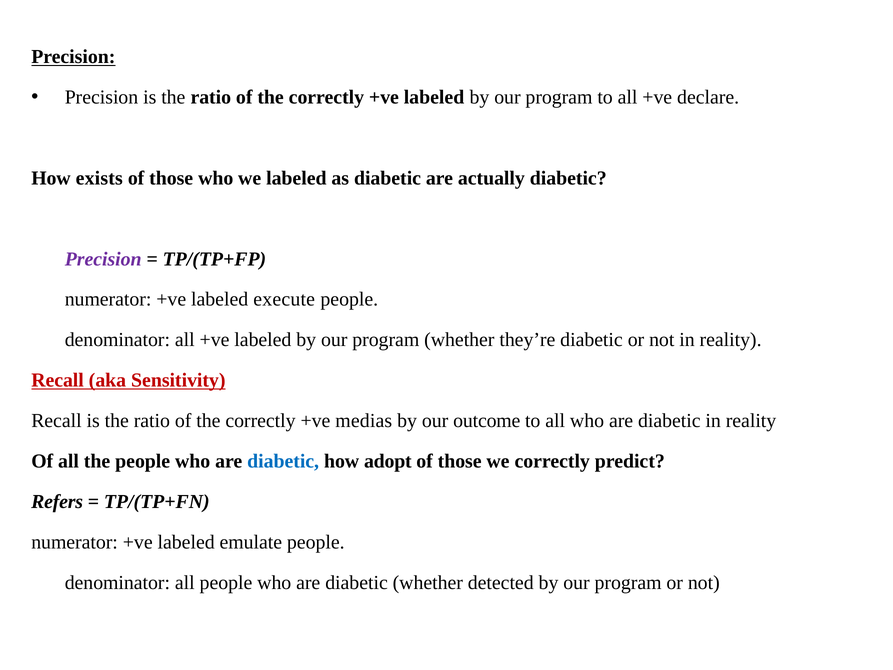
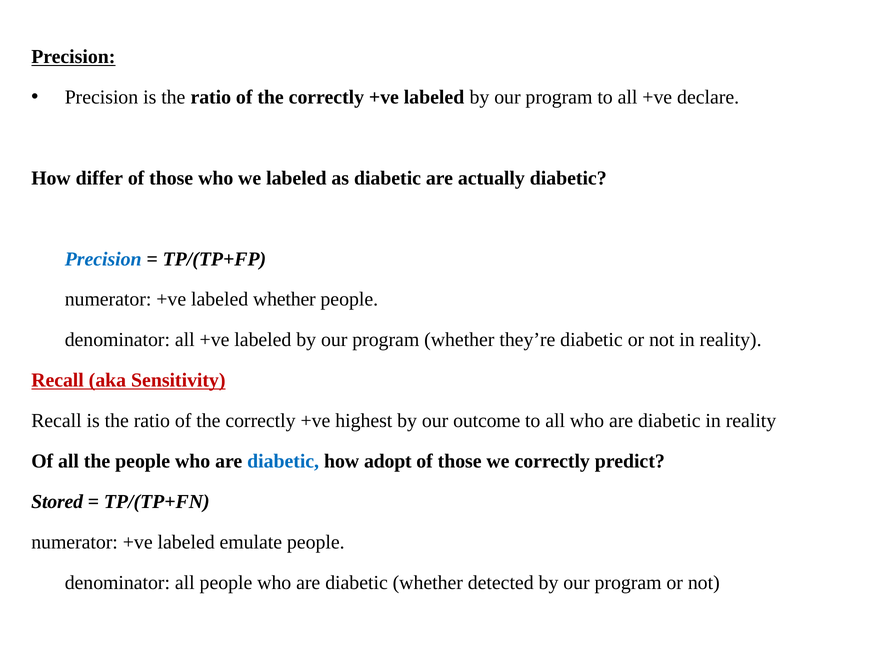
exists: exists -> differ (99, 178)
Precision colour: purple -> blue (103, 259)
labeled execute: execute -> whether (284, 299)
medias: medias -> highest (364, 421)
Refers: Refers -> Stored (57, 501)
